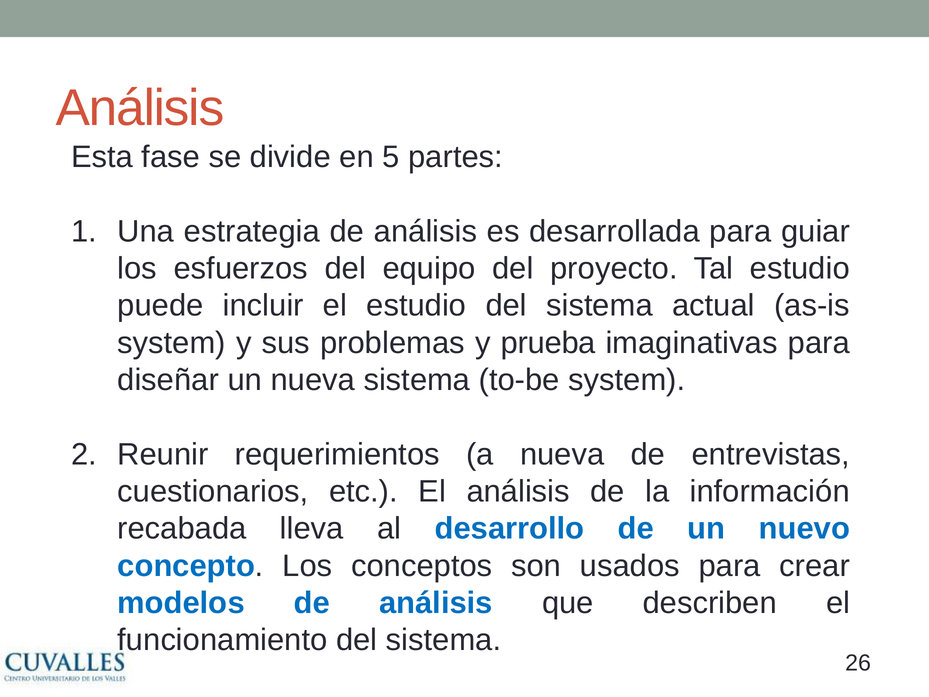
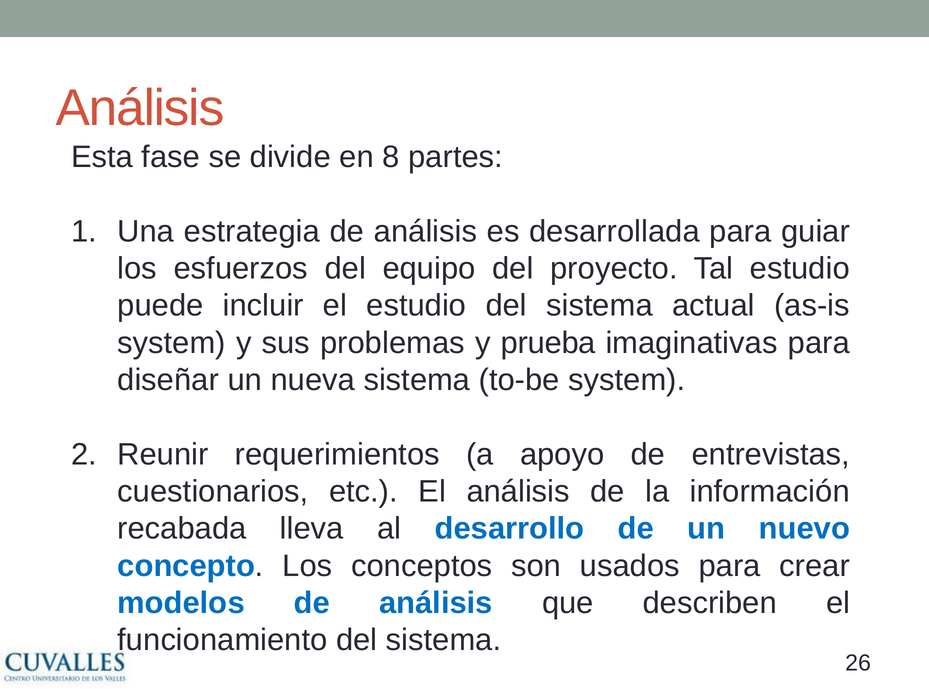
5: 5 -> 8 (391, 157)
a nueva: nueva -> apoyo (562, 454)
